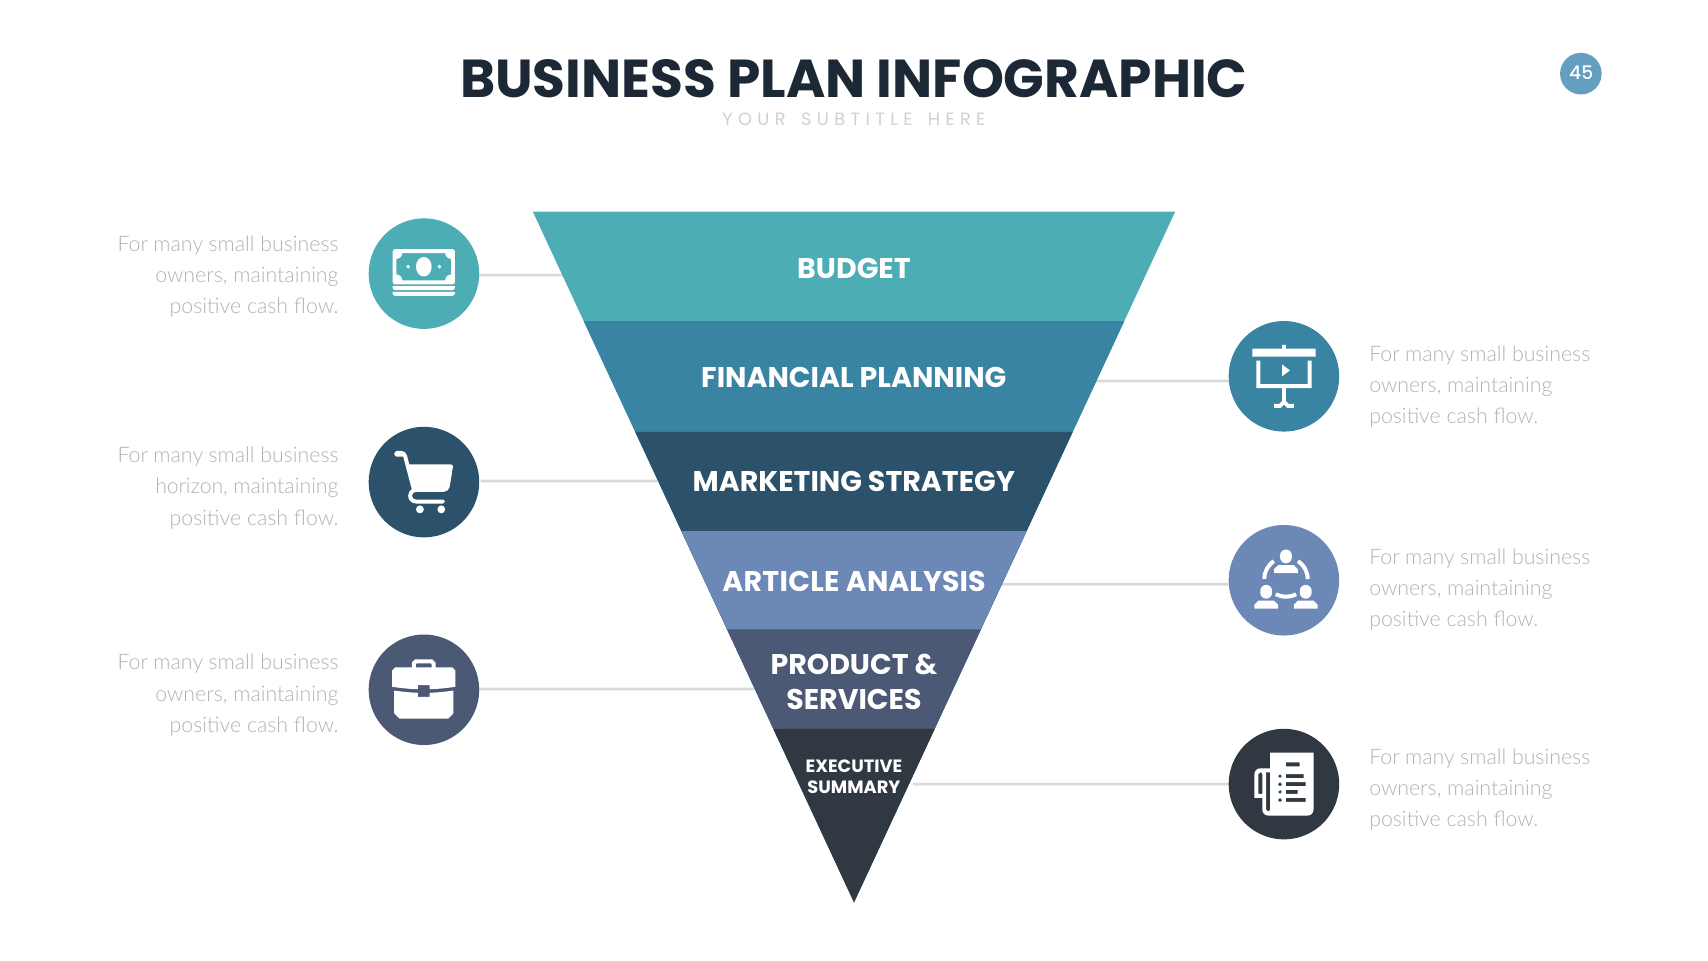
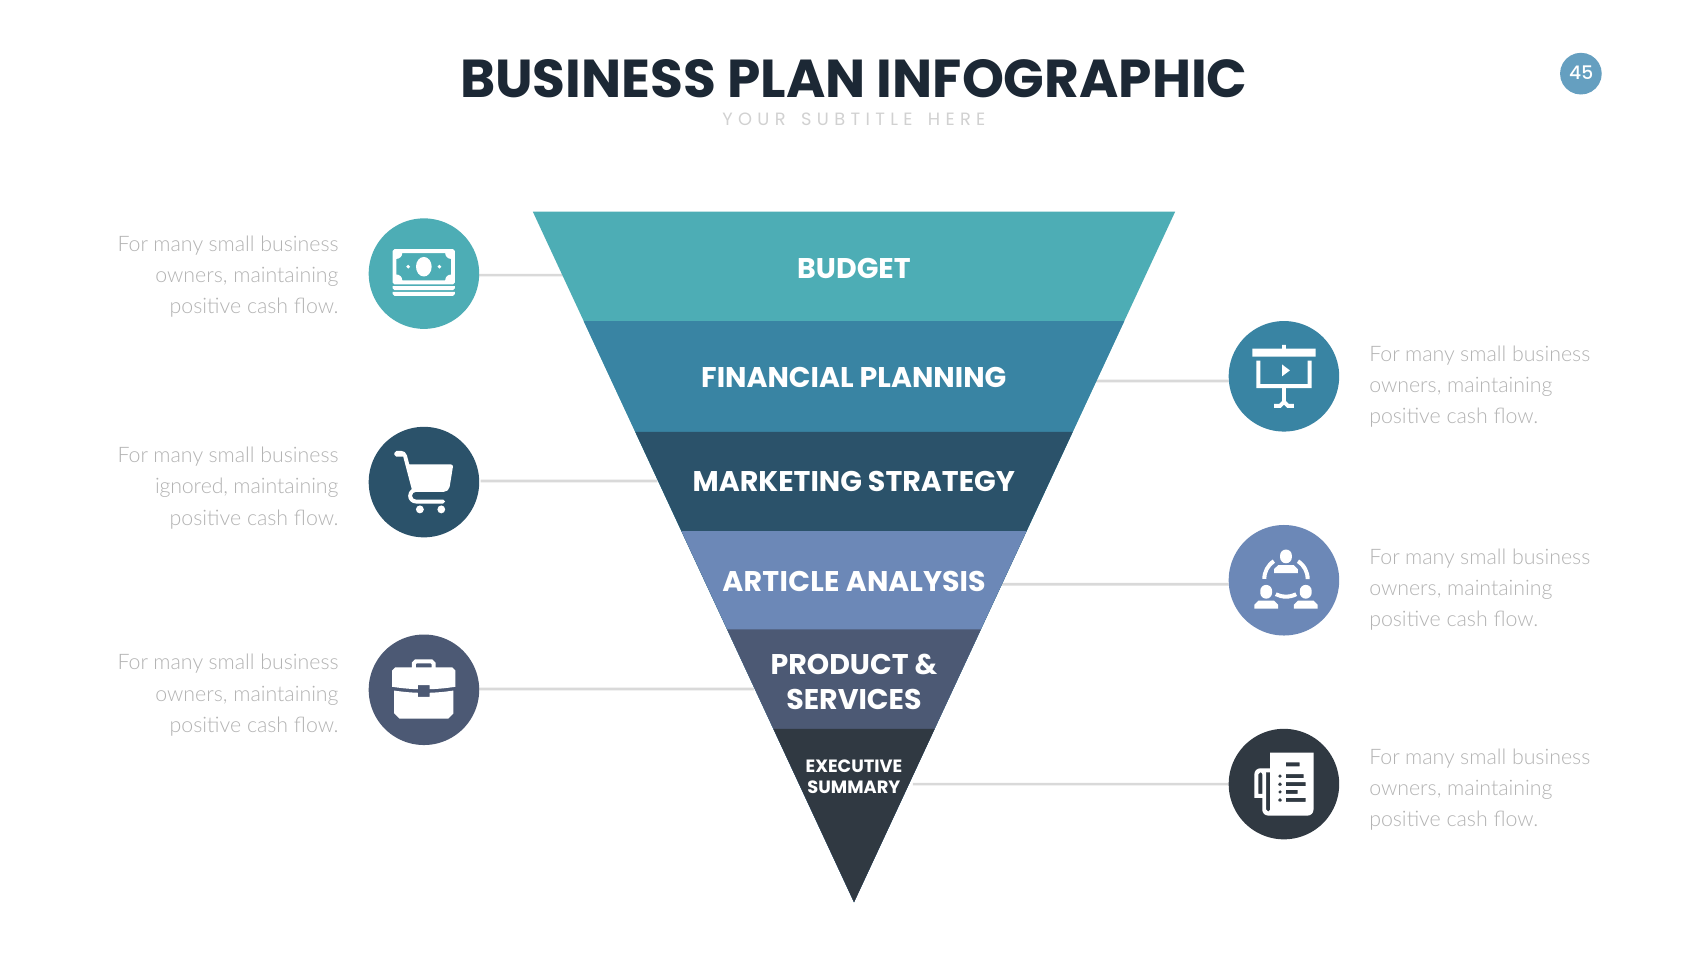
horizon: horizon -> ignored (192, 487)
